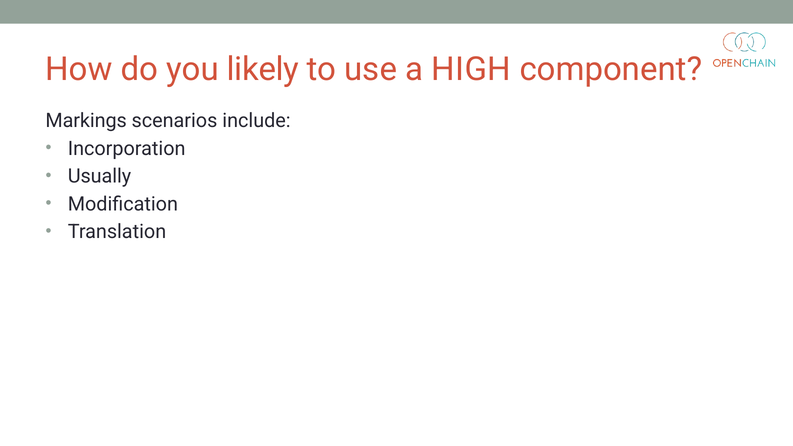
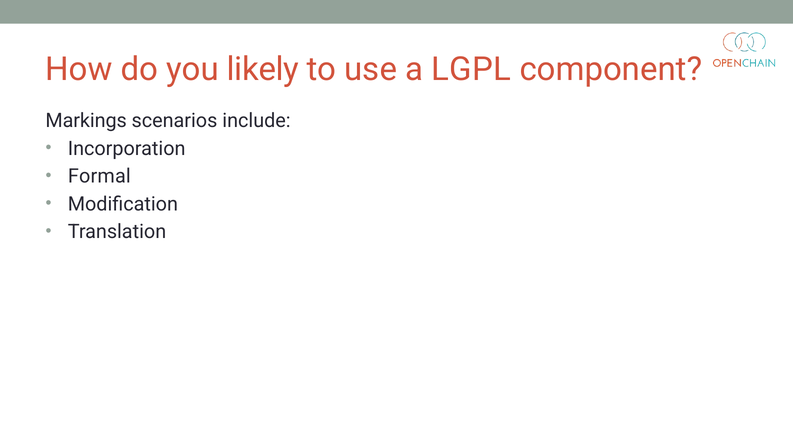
HIGH: HIGH -> LGPL (471, 69)
Usually: Usually -> Formal (99, 176)
